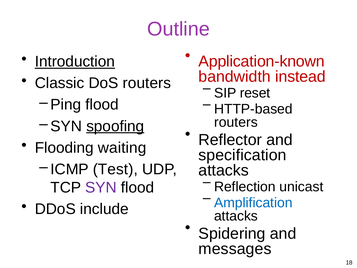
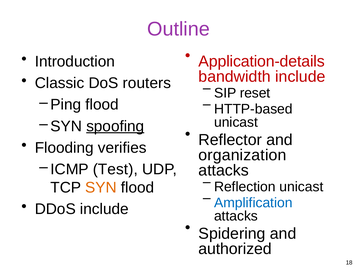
Application-known: Application-known -> Application-details (262, 61)
Introduction underline: present -> none (75, 62)
bandwidth instead: instead -> include (300, 77)
routers: routers -> unicast (236, 122)
waiting: waiting -> verifies (122, 148)
specification: specification -> organization (242, 155)
SYN colour: purple -> orange (101, 187)
messages: messages -> authorized (235, 249)
